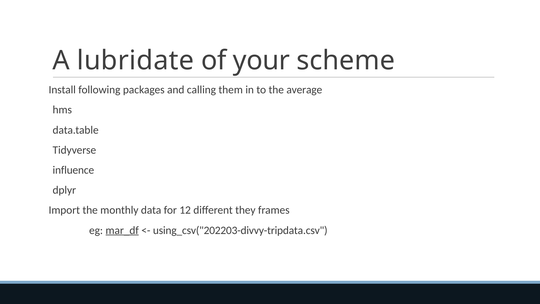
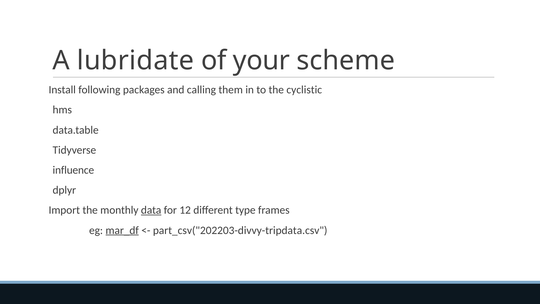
average: average -> cyclistic (304, 90)
data underline: none -> present (151, 210)
they: they -> type (245, 210)
using_csv("202203-divvy-tripdata.csv: using_csv("202203-divvy-tripdata.csv -> part_csv("202203-divvy-tripdata.csv (240, 230)
